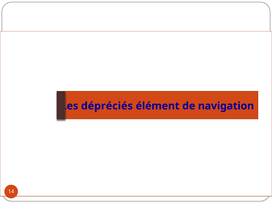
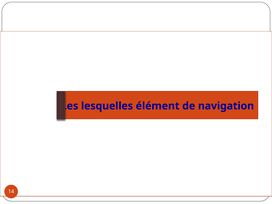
dépréciés: dépréciés -> lesquelles (107, 106)
